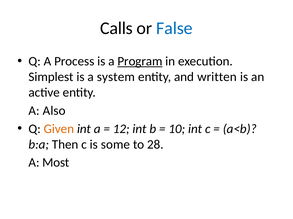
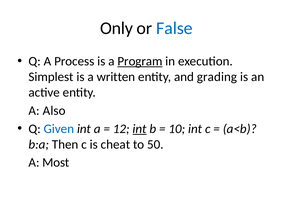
Calls: Calls -> Only (116, 28)
system: system -> written (116, 77)
written: written -> grading (217, 77)
Given colour: orange -> blue (59, 129)
int underline: none -> present (140, 129)
some: some -> cheat (115, 145)
28: 28 -> 50 (155, 145)
